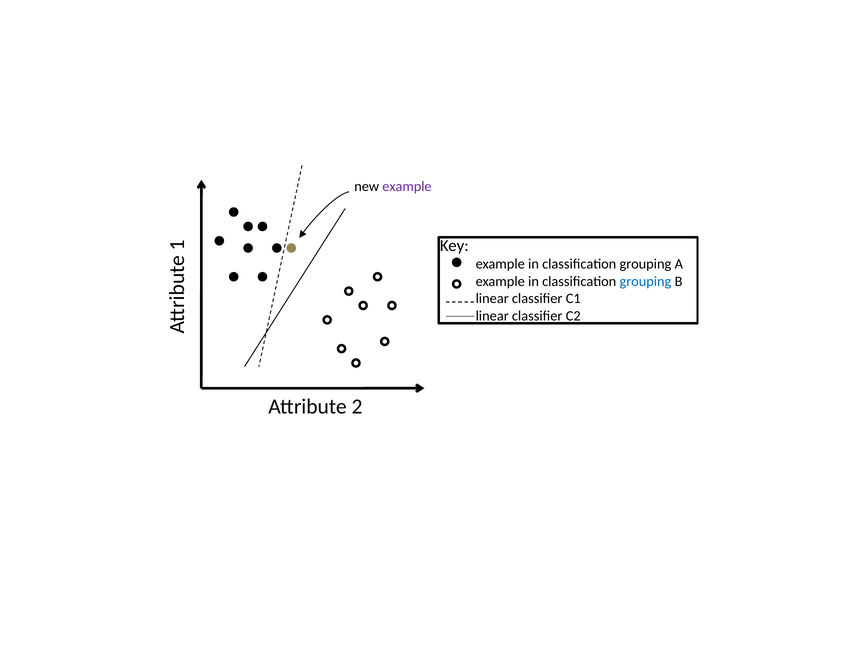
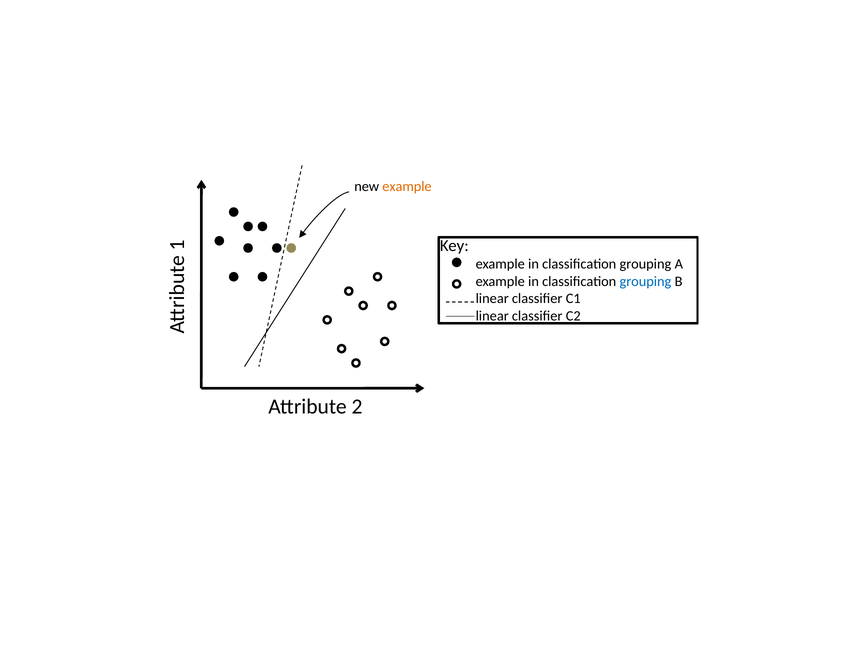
example colour: purple -> orange (407, 186)
